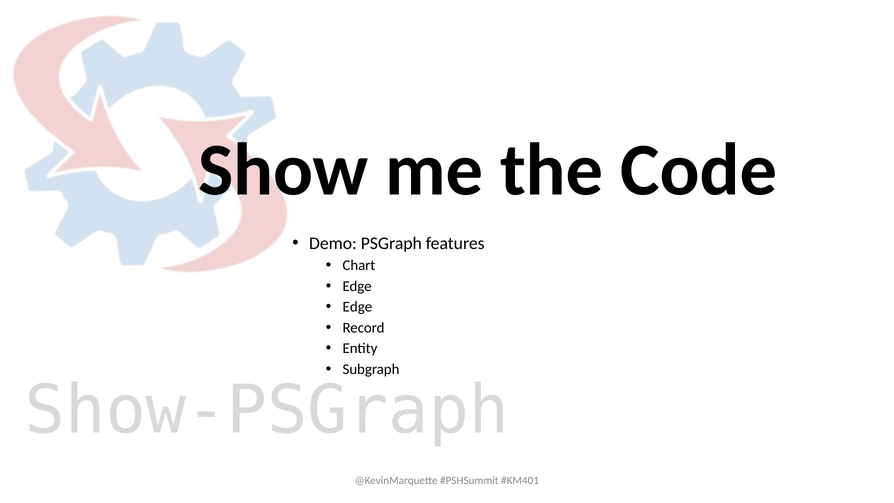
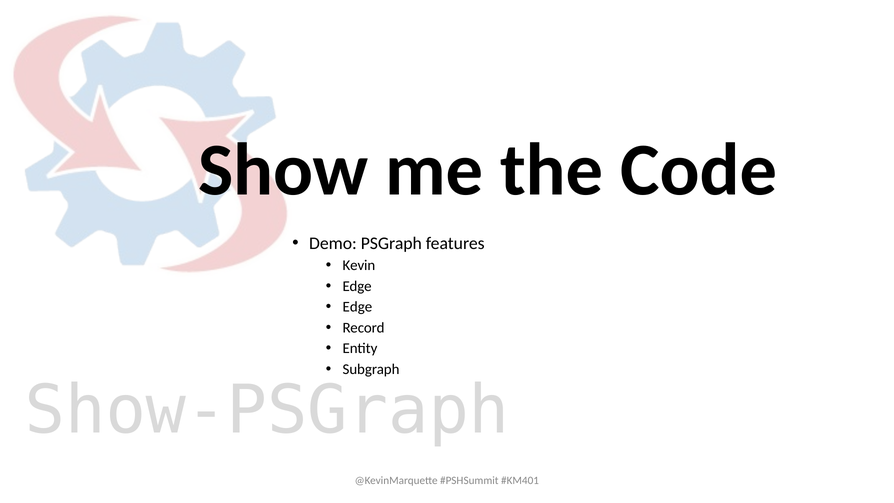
Chart: Chart -> Kevin (359, 265)
